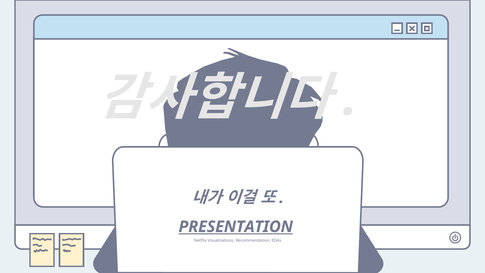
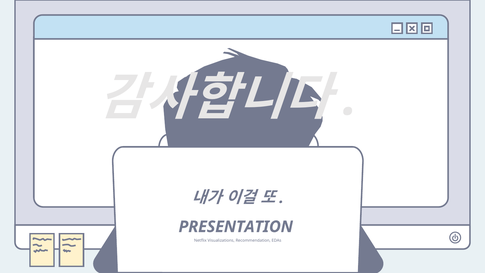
PRESENTATION underline: present -> none (236, 227)
